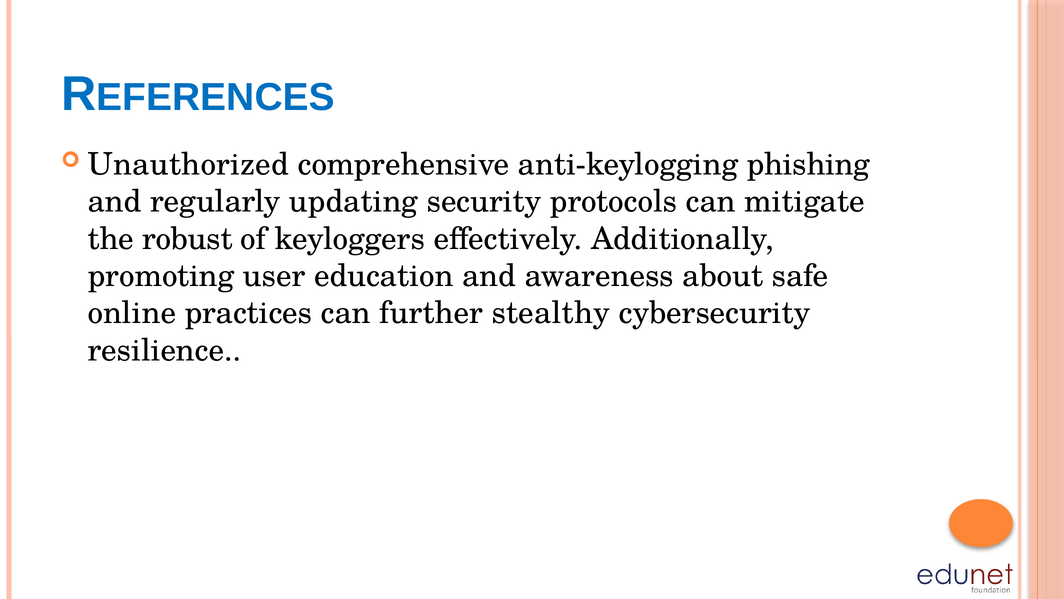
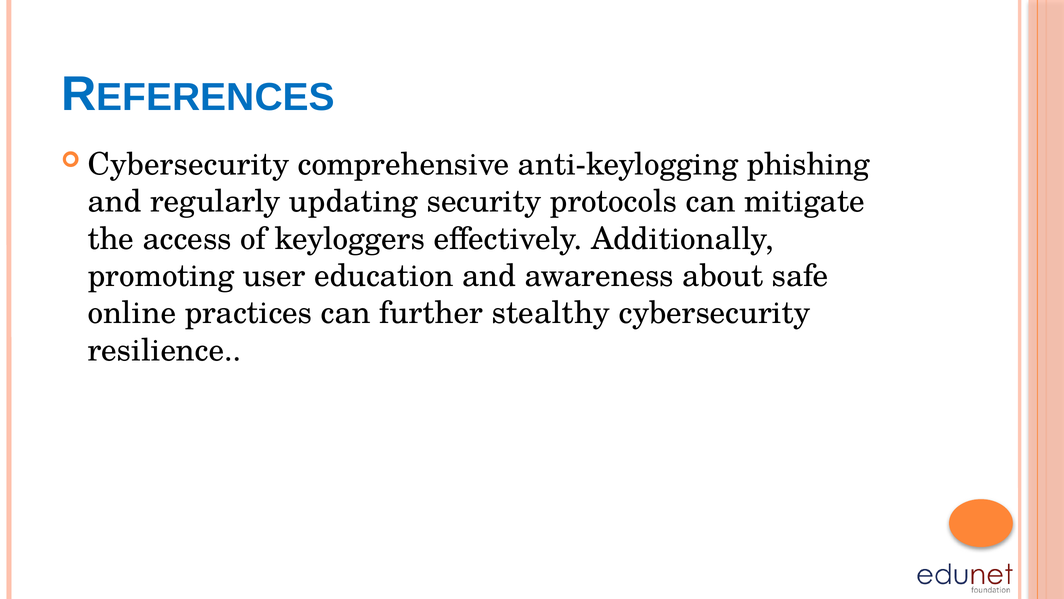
Unauthorized: Unauthorized -> Cybersecurity (188, 164)
robust: robust -> access (187, 239)
